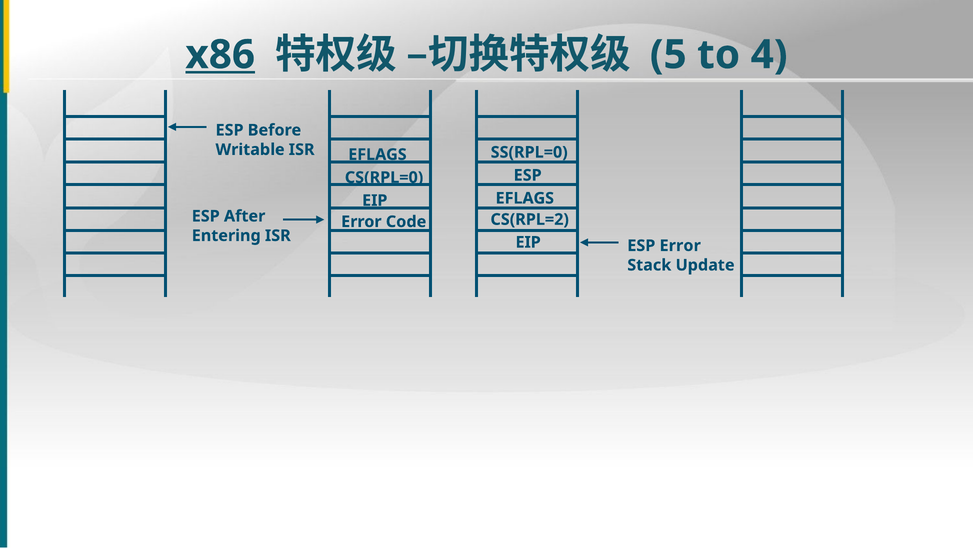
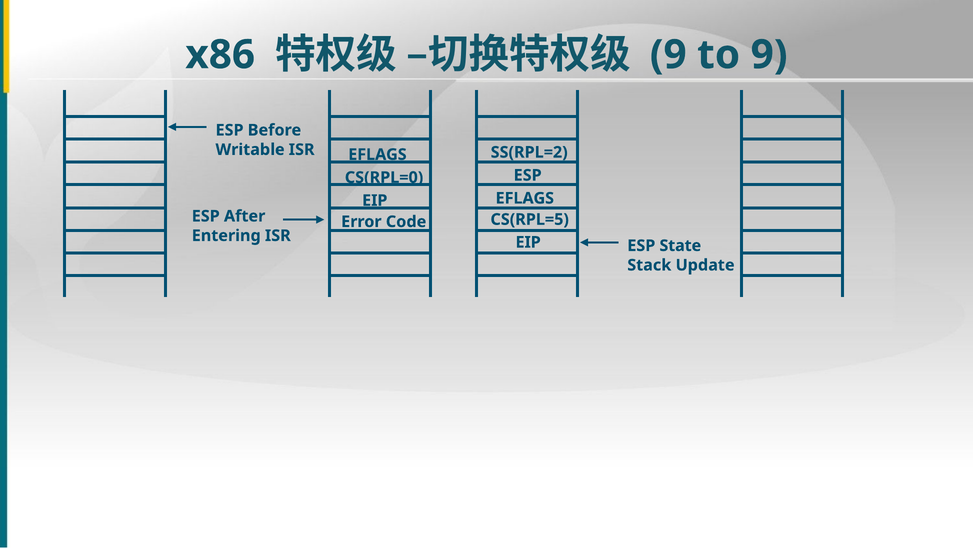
x86 underline: present -> none (220, 55)
5: 5 -> 9 (668, 55)
to 4: 4 -> 9 (769, 55)
SS(RPL=0: SS(RPL=0 -> SS(RPL=2 (529, 152)
CS(RPL=2: CS(RPL=2 -> CS(RPL=5 (530, 219)
ESP Error: Error -> State (680, 245)
